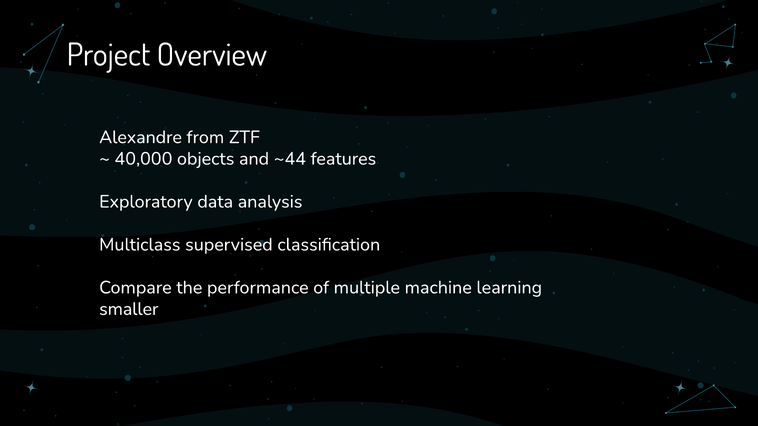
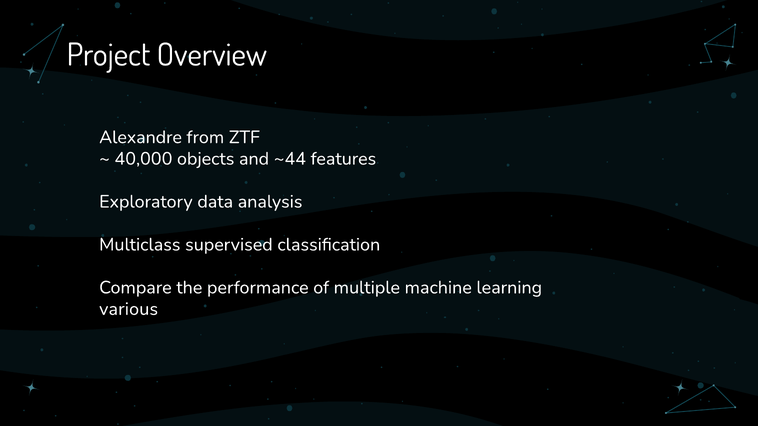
smaller: smaller -> various (129, 309)
